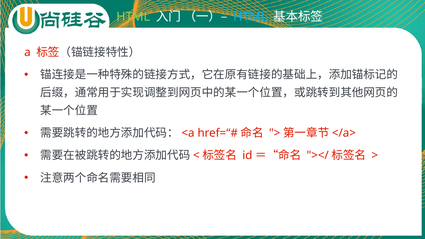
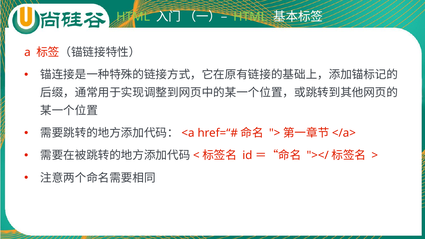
HTML colour: light blue -> light green (250, 17)
